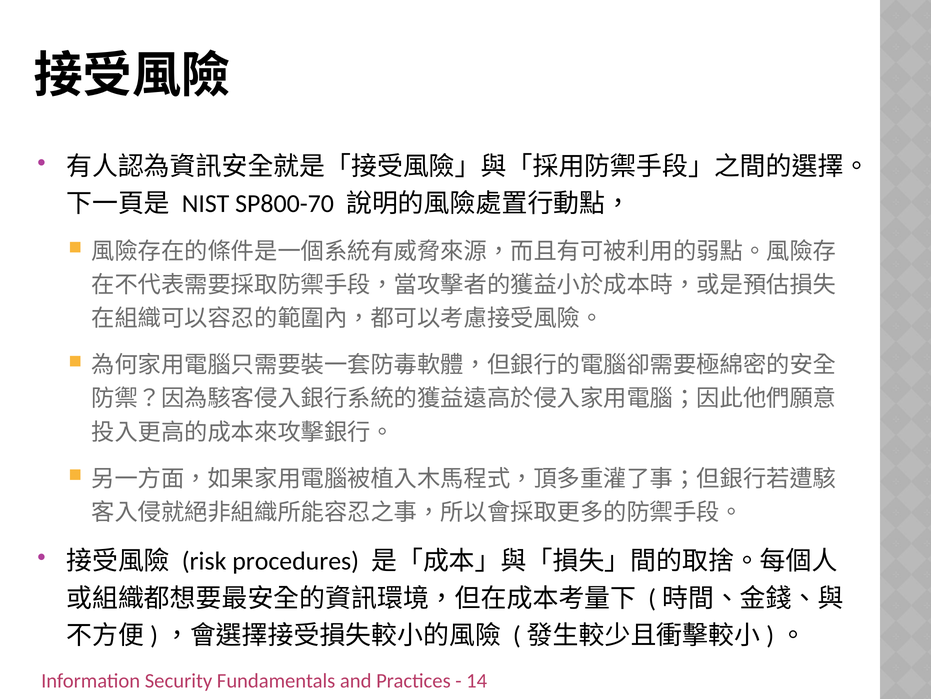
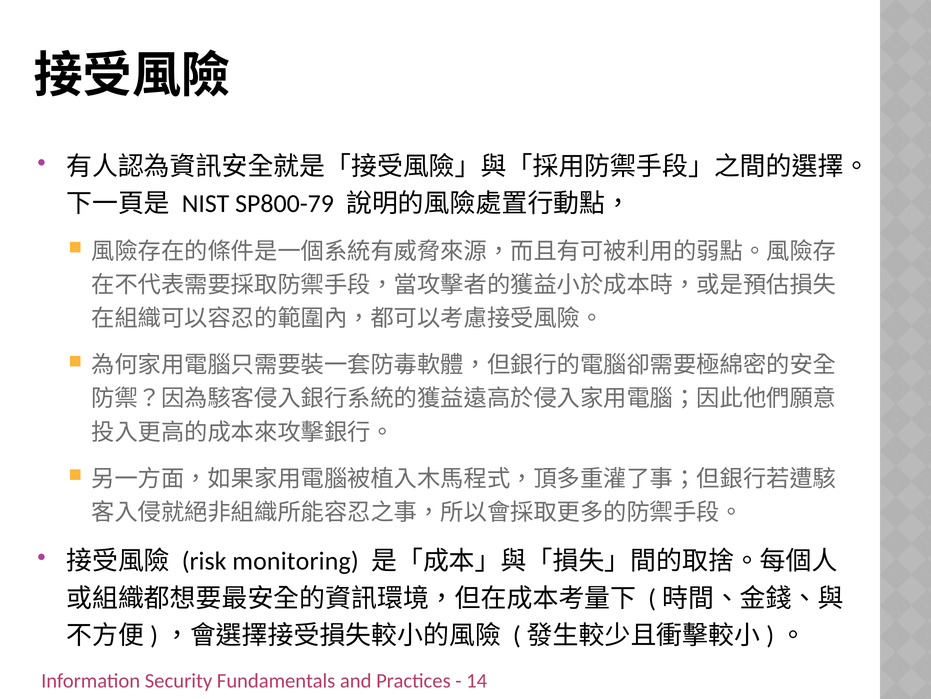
SP800-70: SP800-70 -> SP800-79 (285, 204)
procedures: procedures -> monitoring (296, 561)
